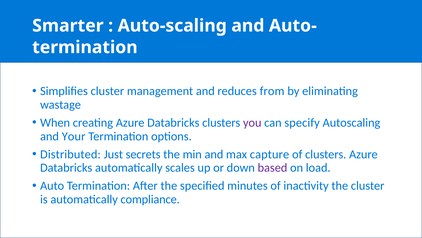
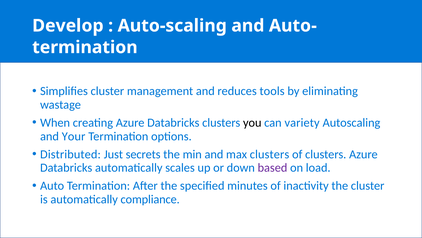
Smarter: Smarter -> Develop (68, 26)
from: from -> tools (272, 91)
you colour: purple -> black (252, 122)
specify: specify -> variety (302, 122)
max capture: capture -> clusters (270, 154)
